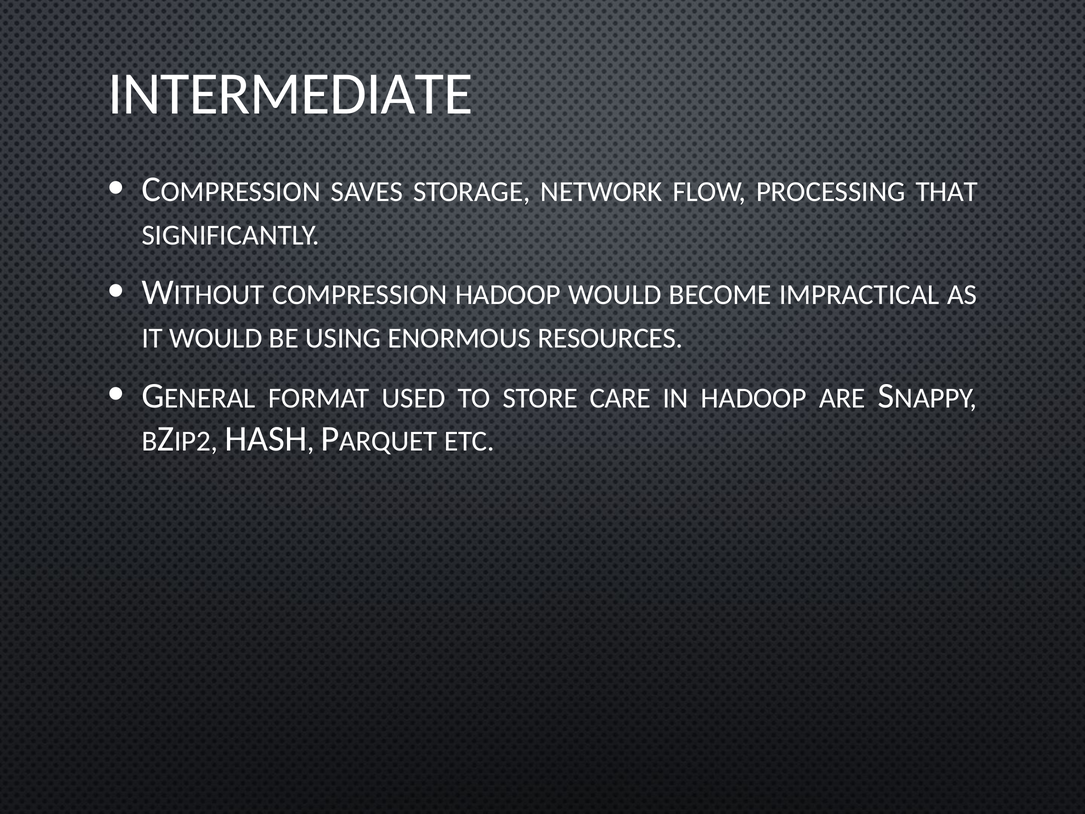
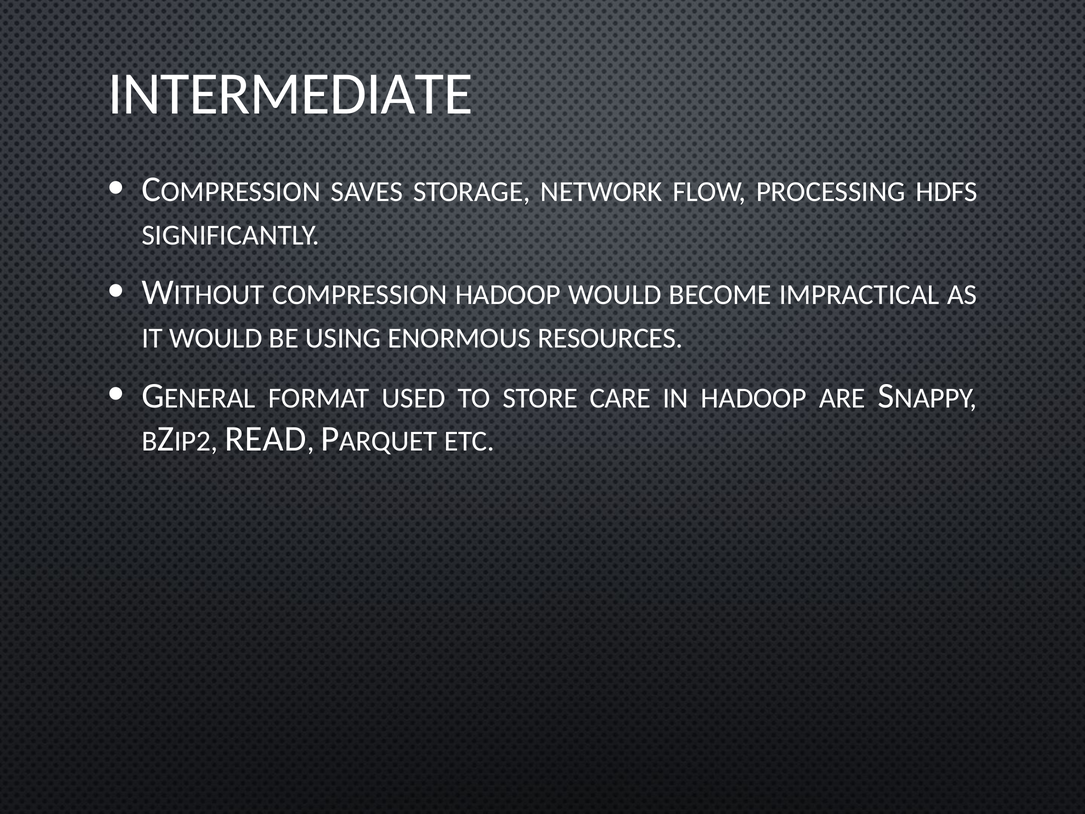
THAT: THAT -> HDFS (947, 192)
HASH: HASH -> READ (266, 439)
